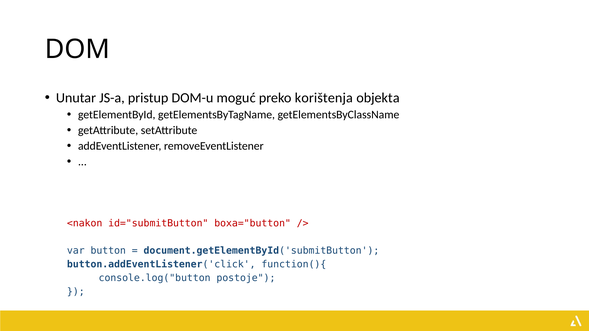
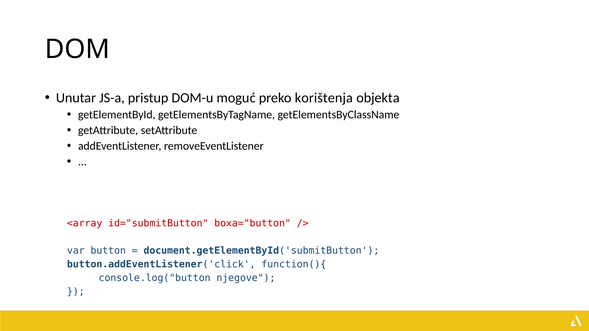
<nakon: <nakon -> <array (85, 223)
postoje: postoje -> njegove (246, 278)
